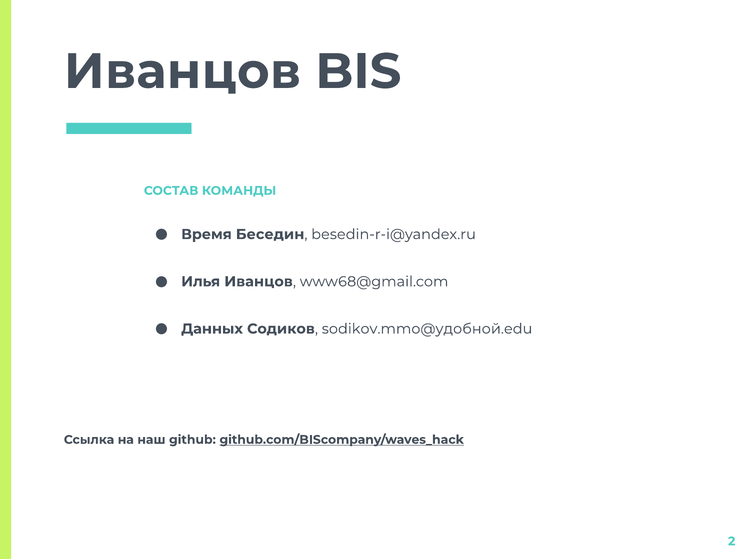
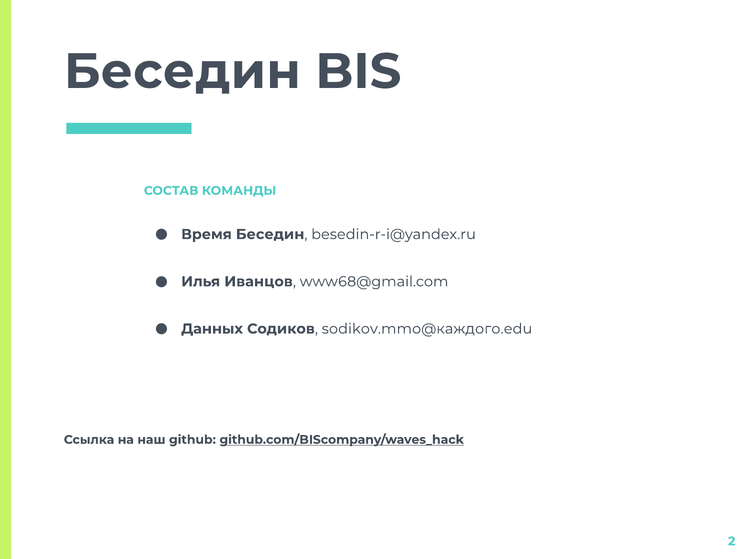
Иванцов: Иванцов -> Беседин (182, 72)
sodikov.mmo@удобной.edu: sodikov.mmo@удобной.edu -> sodikov.mmo@каждого.edu (427, 329)
